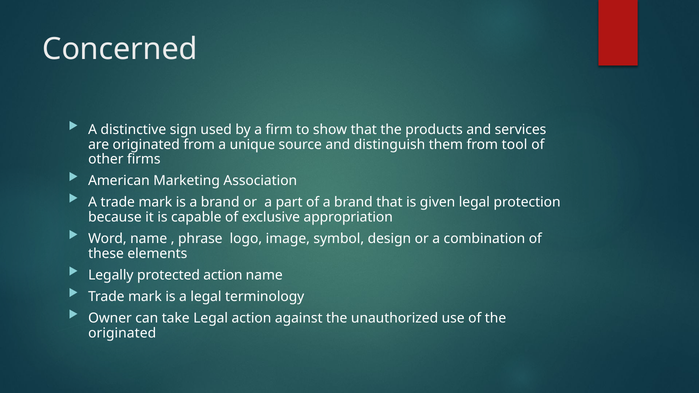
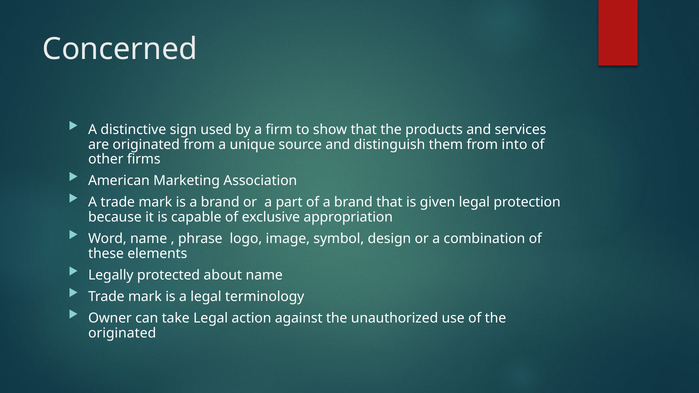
tool: tool -> into (515, 145)
protected action: action -> about (223, 275)
